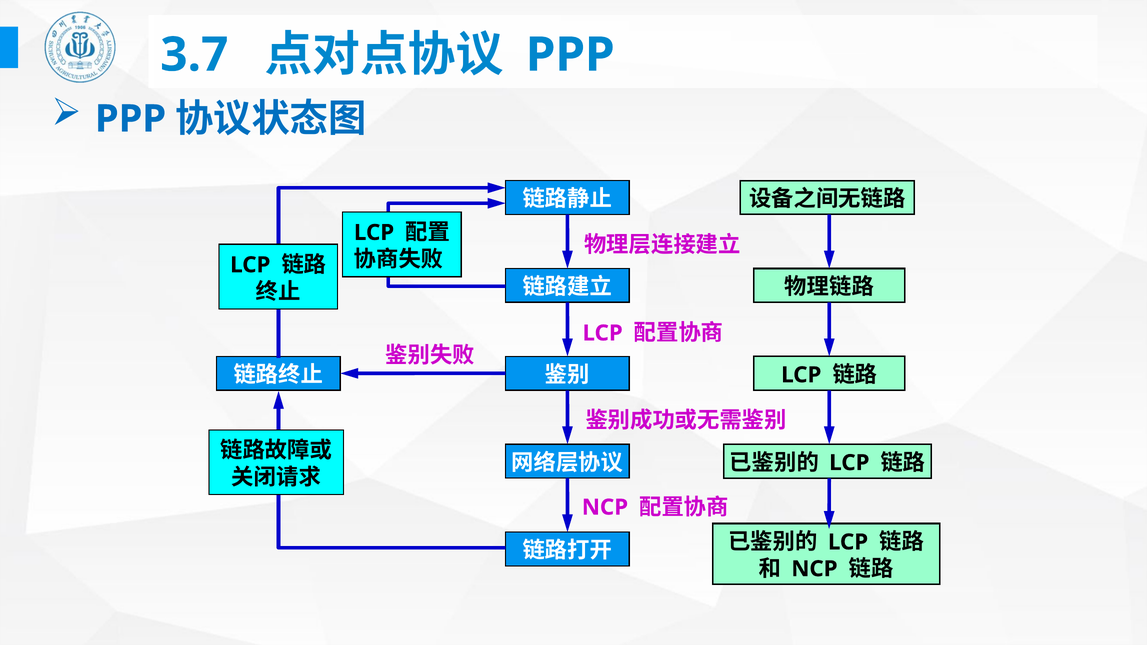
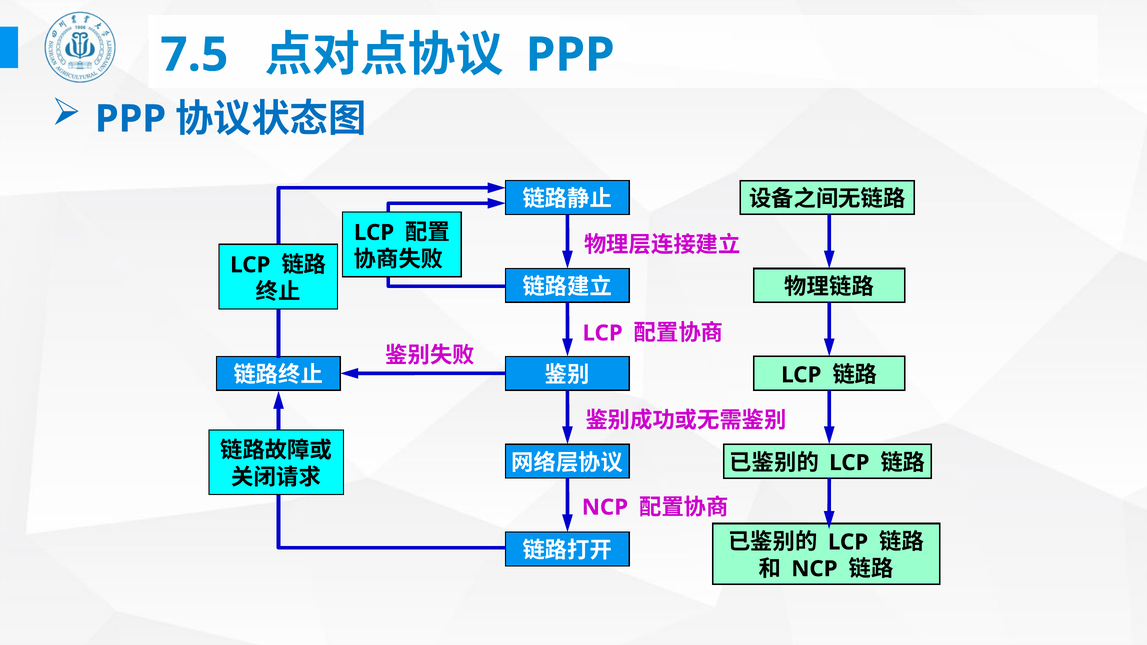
3.7: 3.7 -> 7.5 (194, 55)
